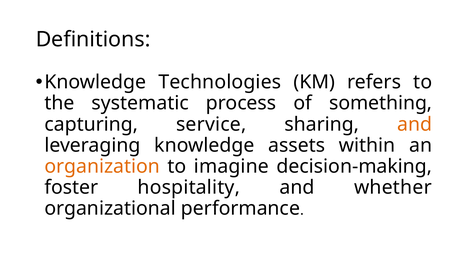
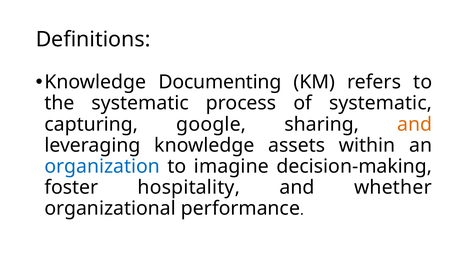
Technologies: Technologies -> Documenting (220, 82)
of something: something -> systematic (381, 103)
service: service -> google (211, 124)
organization colour: orange -> blue (102, 166)
